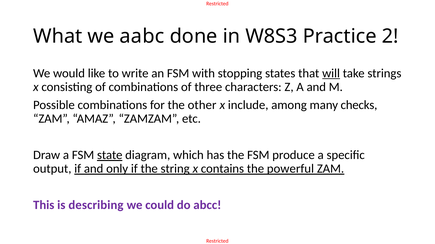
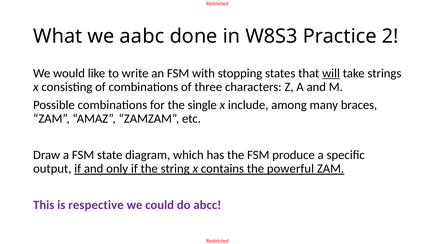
other: other -> single (202, 105)
checks: checks -> braces (359, 105)
state underline: present -> none (110, 156)
describing: describing -> respective (96, 206)
